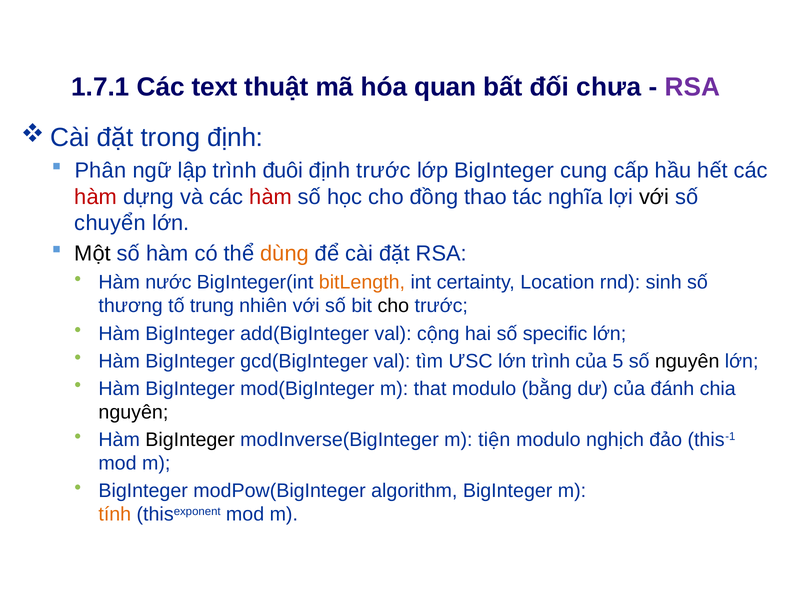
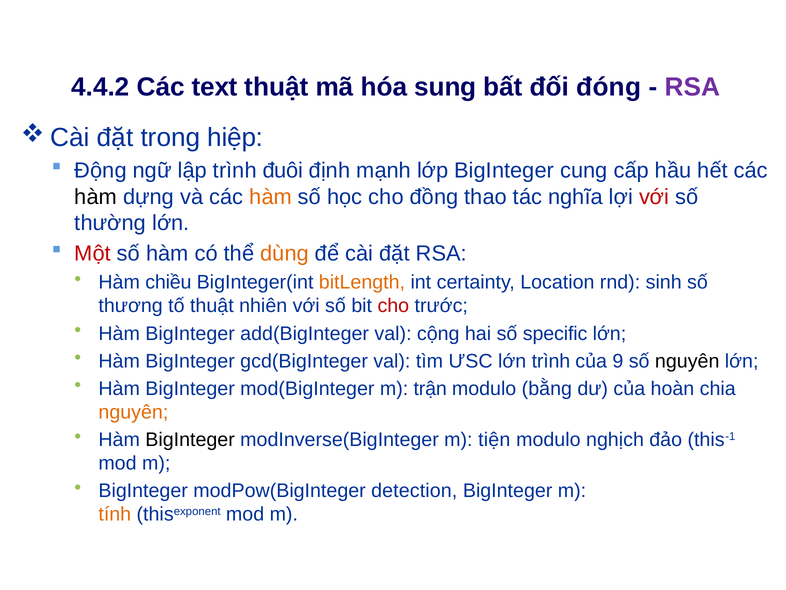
1.7.1: 1.7.1 -> 4.4.2 (100, 87)
quan: quan -> sung (445, 87)
chưa: chưa -> đóng (609, 87)
trong định: định -> hiệp (235, 138)
Phân: Phân -> Động (101, 171)
định trước: trước -> mạnh (384, 171)
hàm colour: red -> black (96, 197)
hàm colour: red -> orange (271, 197)
với colour: black -> red (654, 197)
chuyển: chuyển -> thường (110, 223)
Một colour: black -> red (93, 254)
nước: nước -> chiều (168, 282)
tố trung: trung -> thuật (212, 306)
cho colour: black -> red (393, 306)
5: 5 -> 9 (618, 361)
that: that -> trận (430, 388)
đánh: đánh -> hoàn (672, 388)
nguyên colour: black -> orange (133, 412)
algorithm: algorithm -> detection (414, 490)
